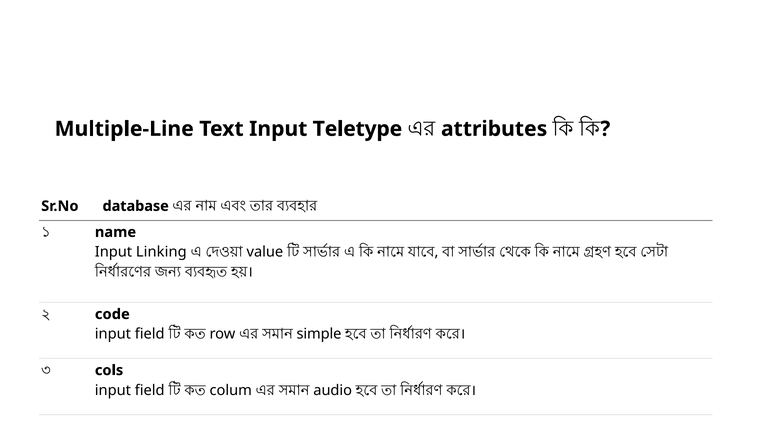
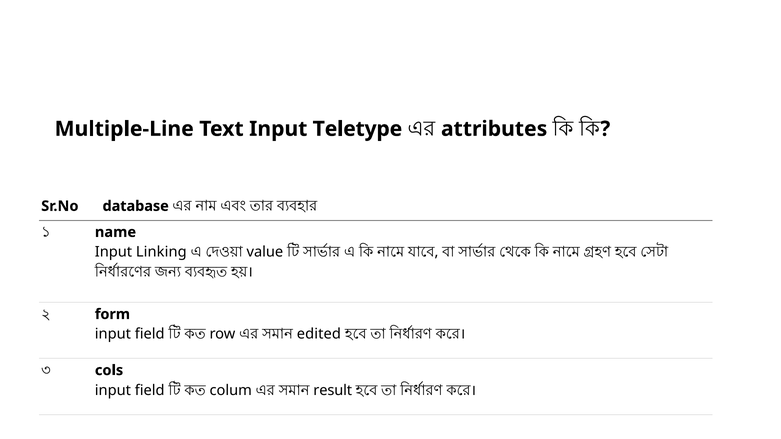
code: code -> form (112, 314)
simple: simple -> edited (319, 334)
audio: audio -> result (333, 390)
